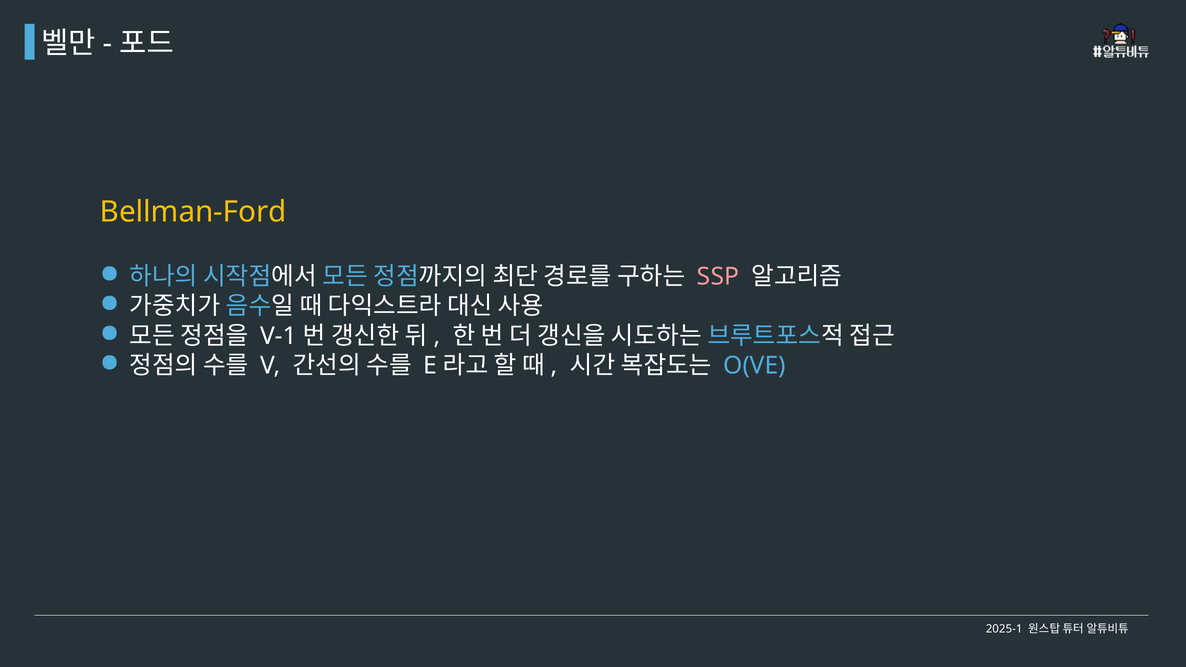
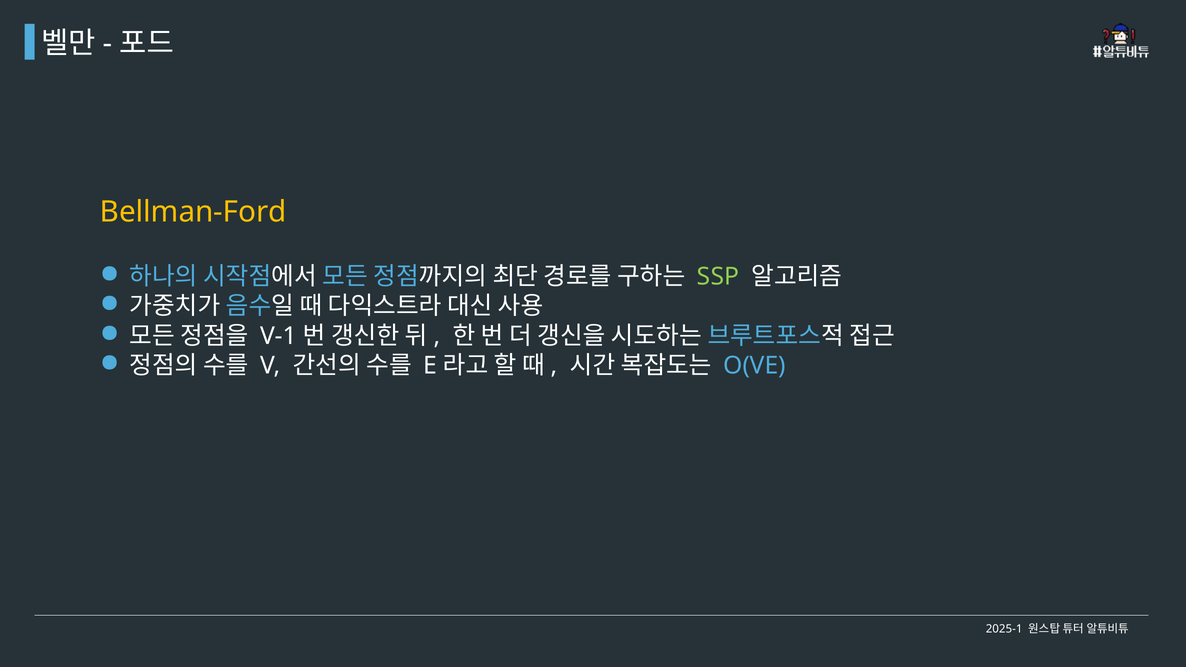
SSP colour: pink -> light green (718, 277)
